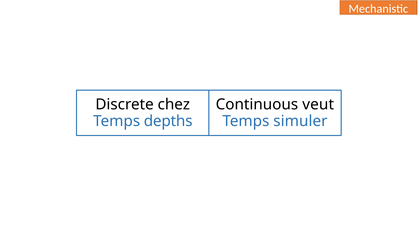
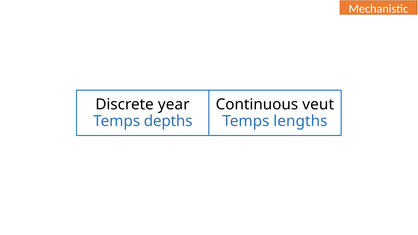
chez: chez -> year (174, 105)
simuler: simuler -> lengths (300, 121)
